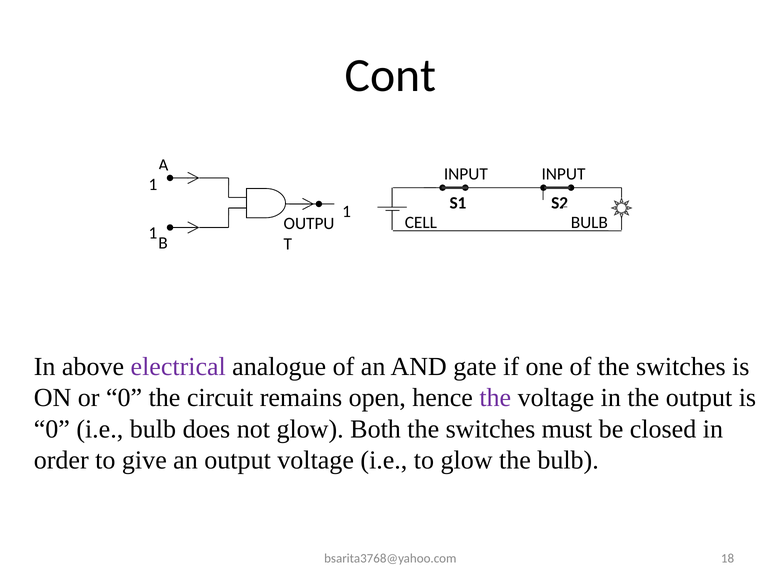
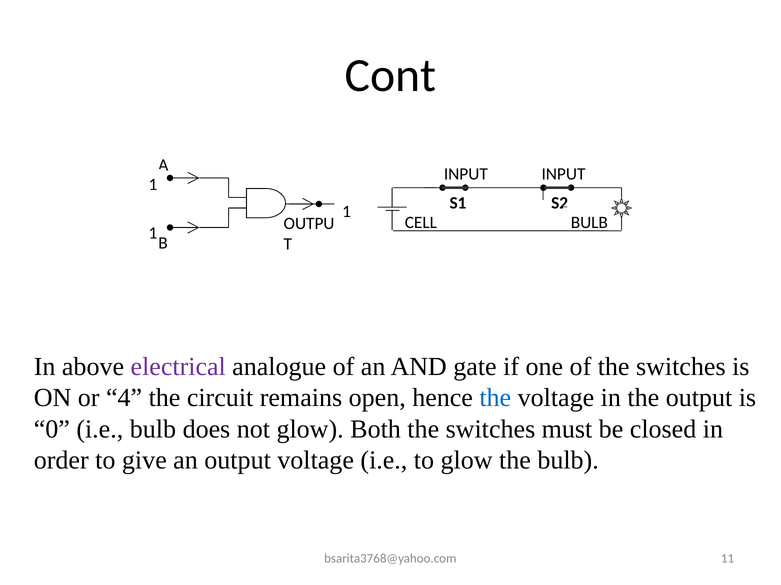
or 0: 0 -> 4 (124, 398)
the colour: purple -> blue (495, 398)
18: 18 -> 11 (728, 559)
